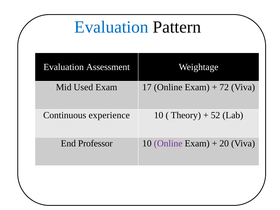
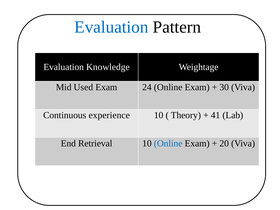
Assessment: Assessment -> Knowledge (108, 67)
17: 17 -> 24 (147, 87)
72: 72 -> 30 (224, 87)
52: 52 -> 41 (215, 115)
Professor: Professor -> Retrieval (95, 143)
Online colour: purple -> blue (168, 143)
